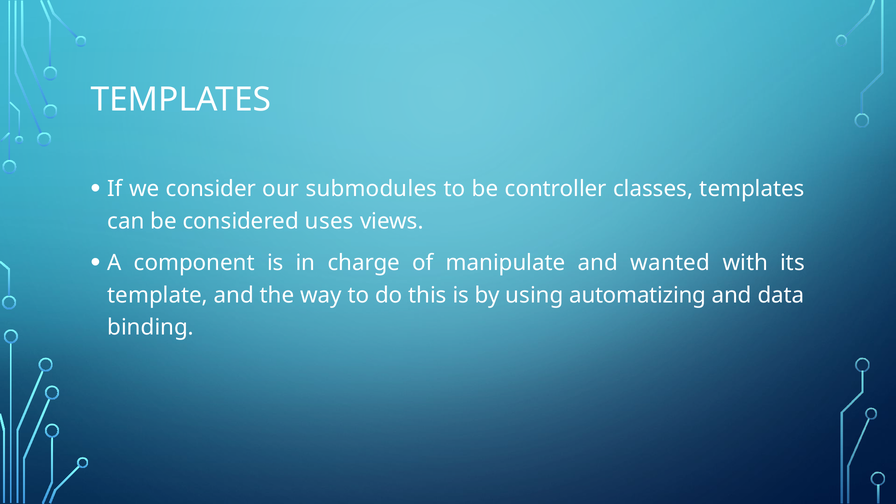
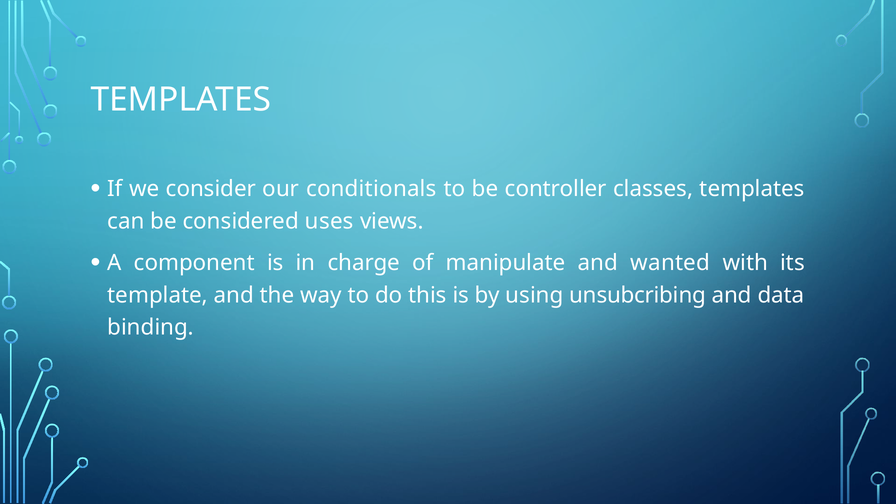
submodules: submodules -> conditionals (371, 189)
automatizing: automatizing -> unsubcribing (638, 295)
